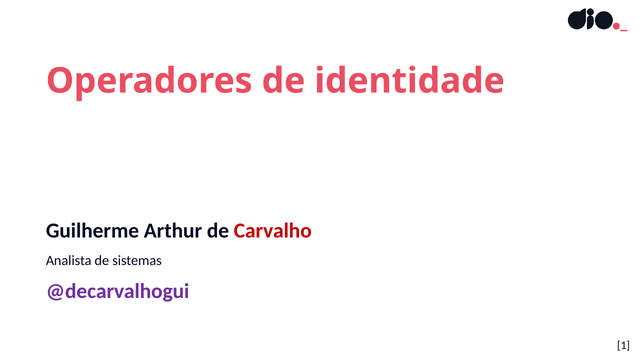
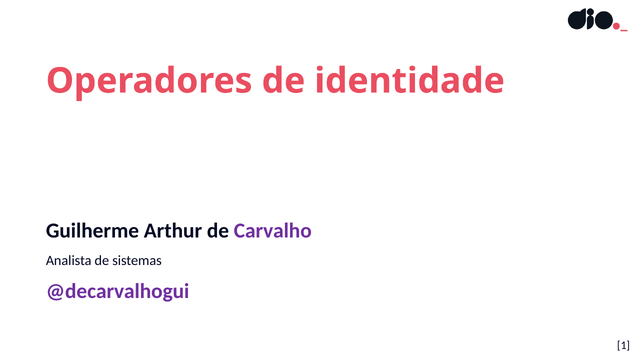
Carvalho colour: red -> purple (273, 231)
